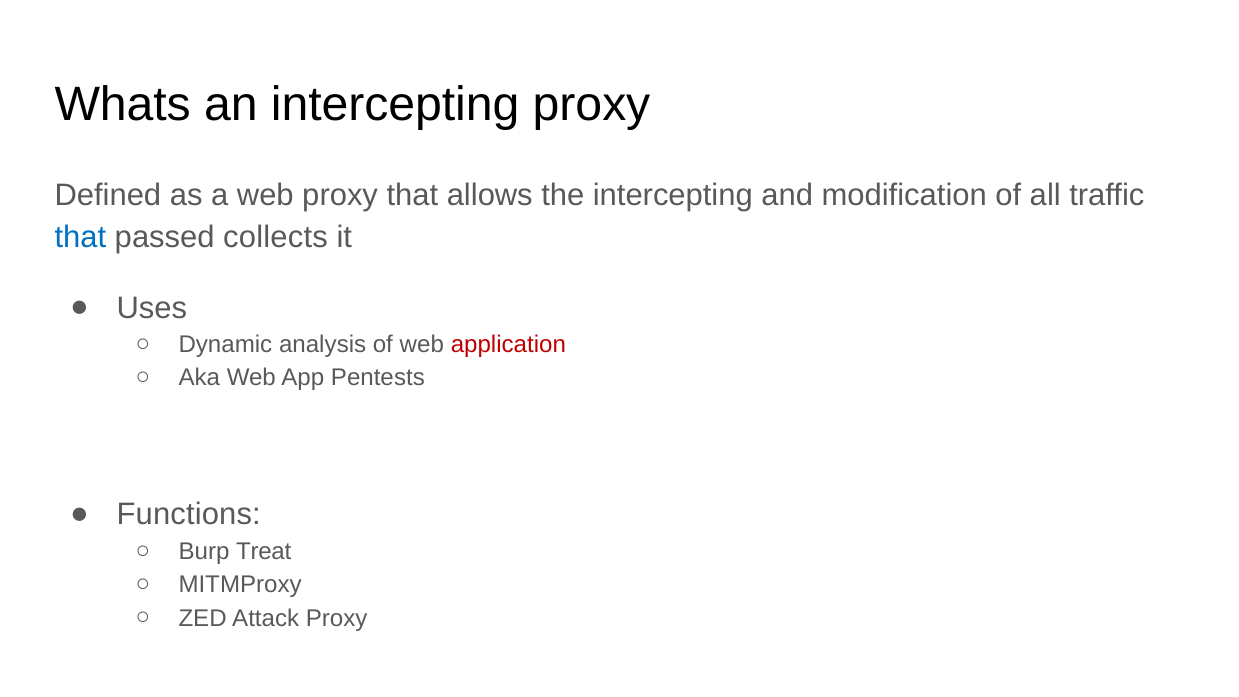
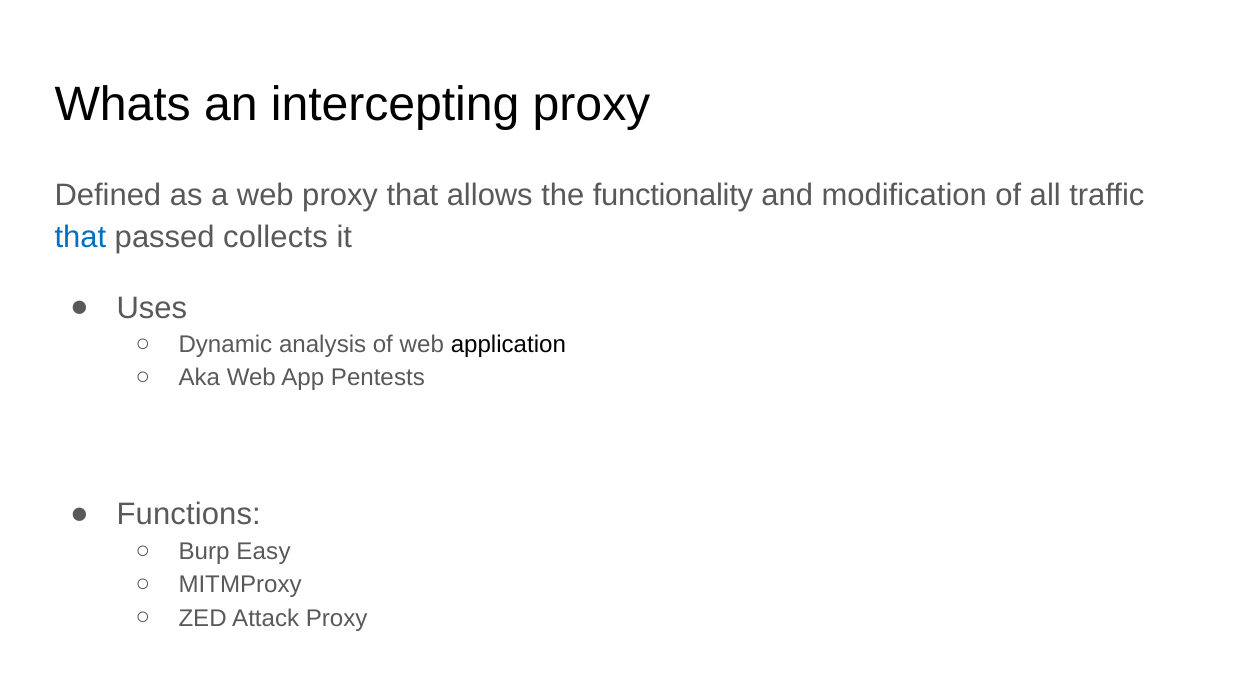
the intercepting: intercepting -> functionality (673, 195)
application colour: red -> black (508, 345)
Treat: Treat -> Easy (263, 552)
